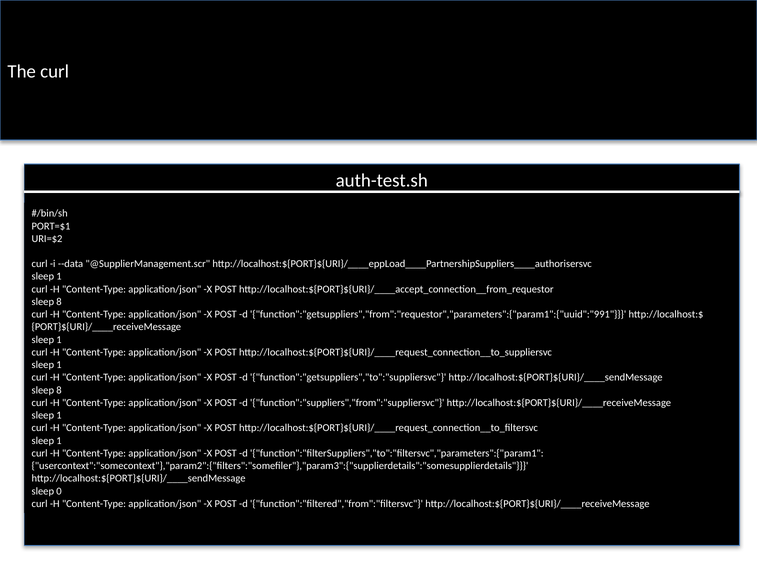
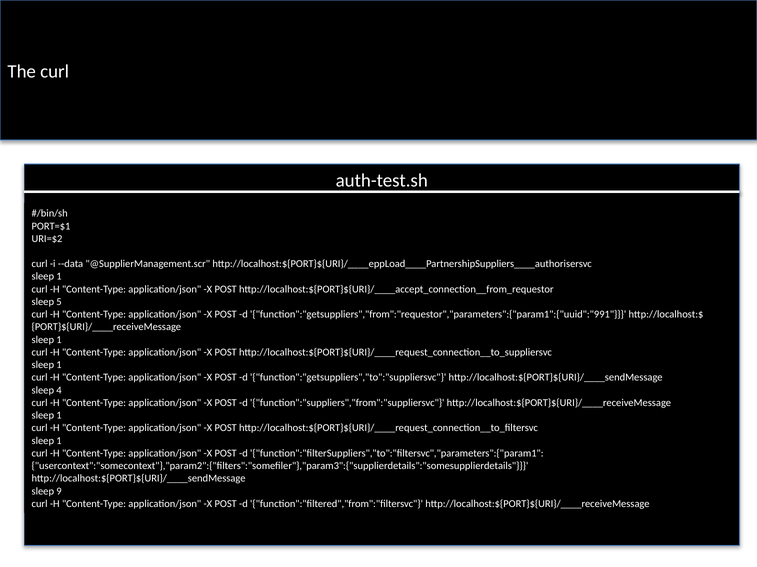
8: 8 -> 5 (59, 302)
8: 8 -> 4 (59, 391)
0: 0 -> 9 (59, 492)
